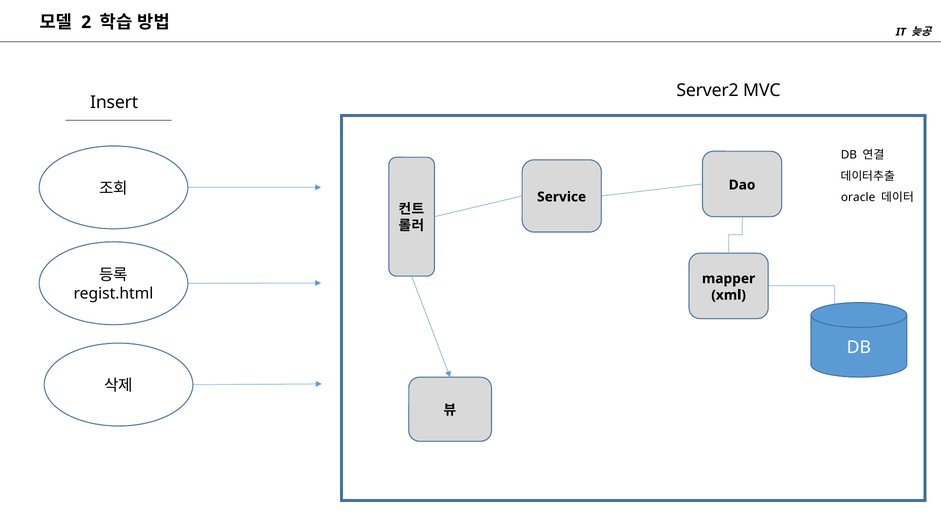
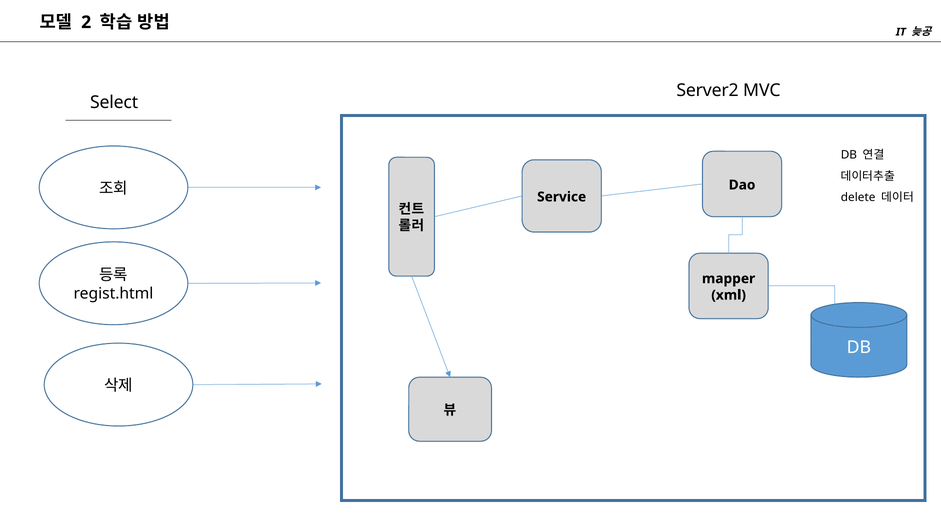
Insert: Insert -> Select (114, 102)
oracle: oracle -> delete (858, 198)
